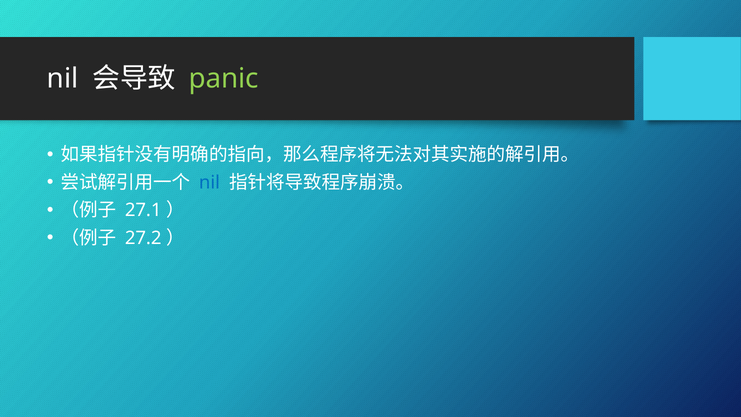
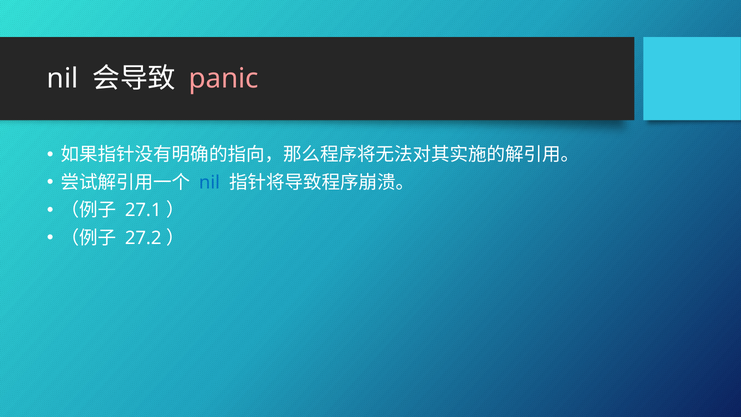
panic colour: light green -> pink (224, 78)
